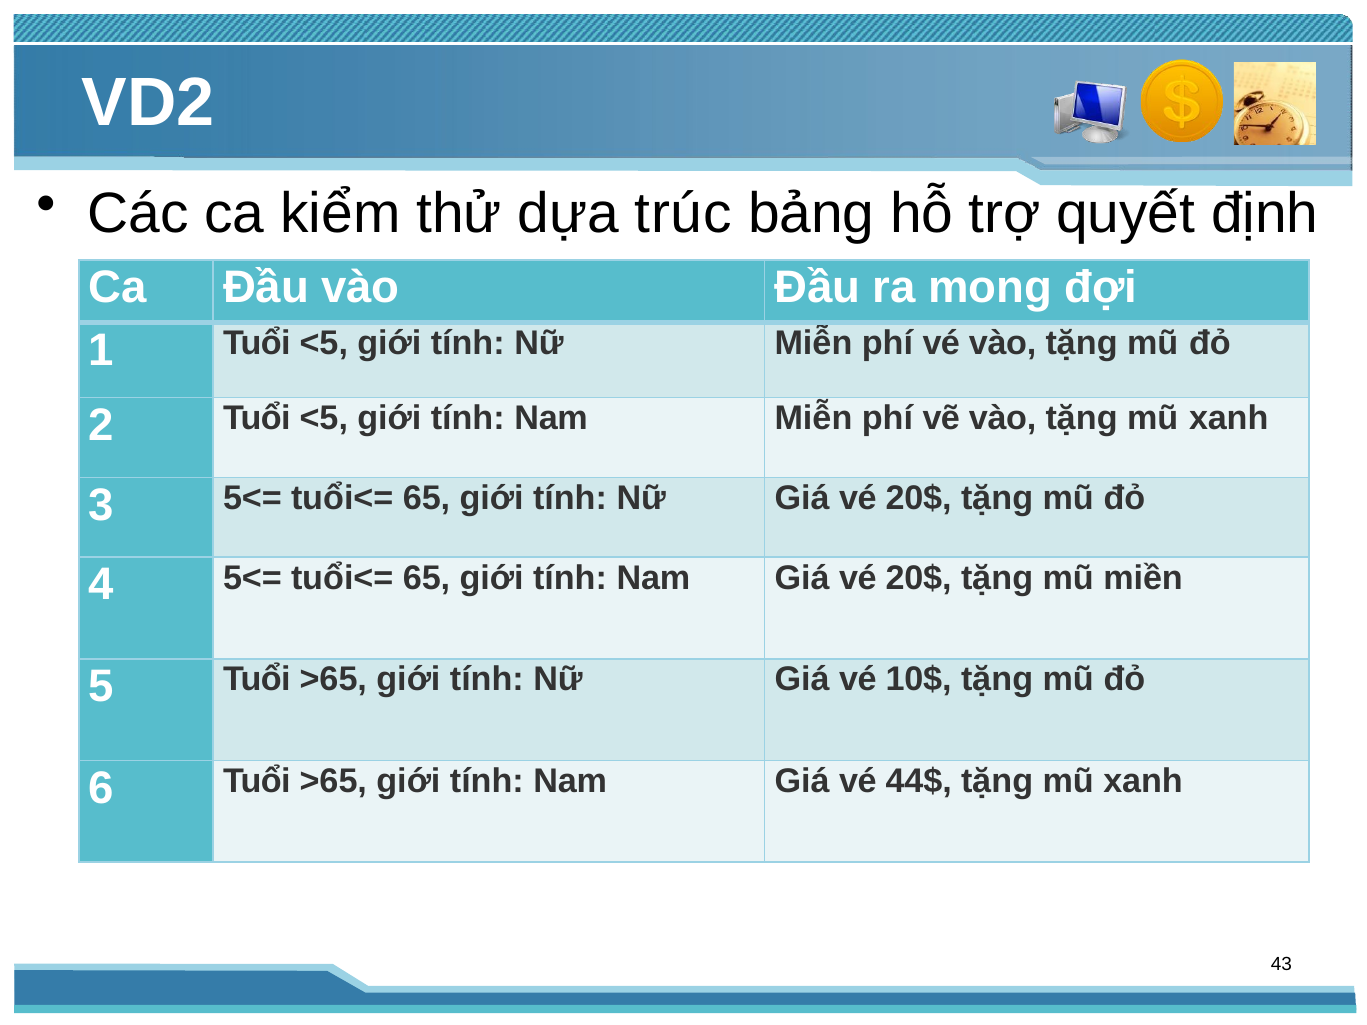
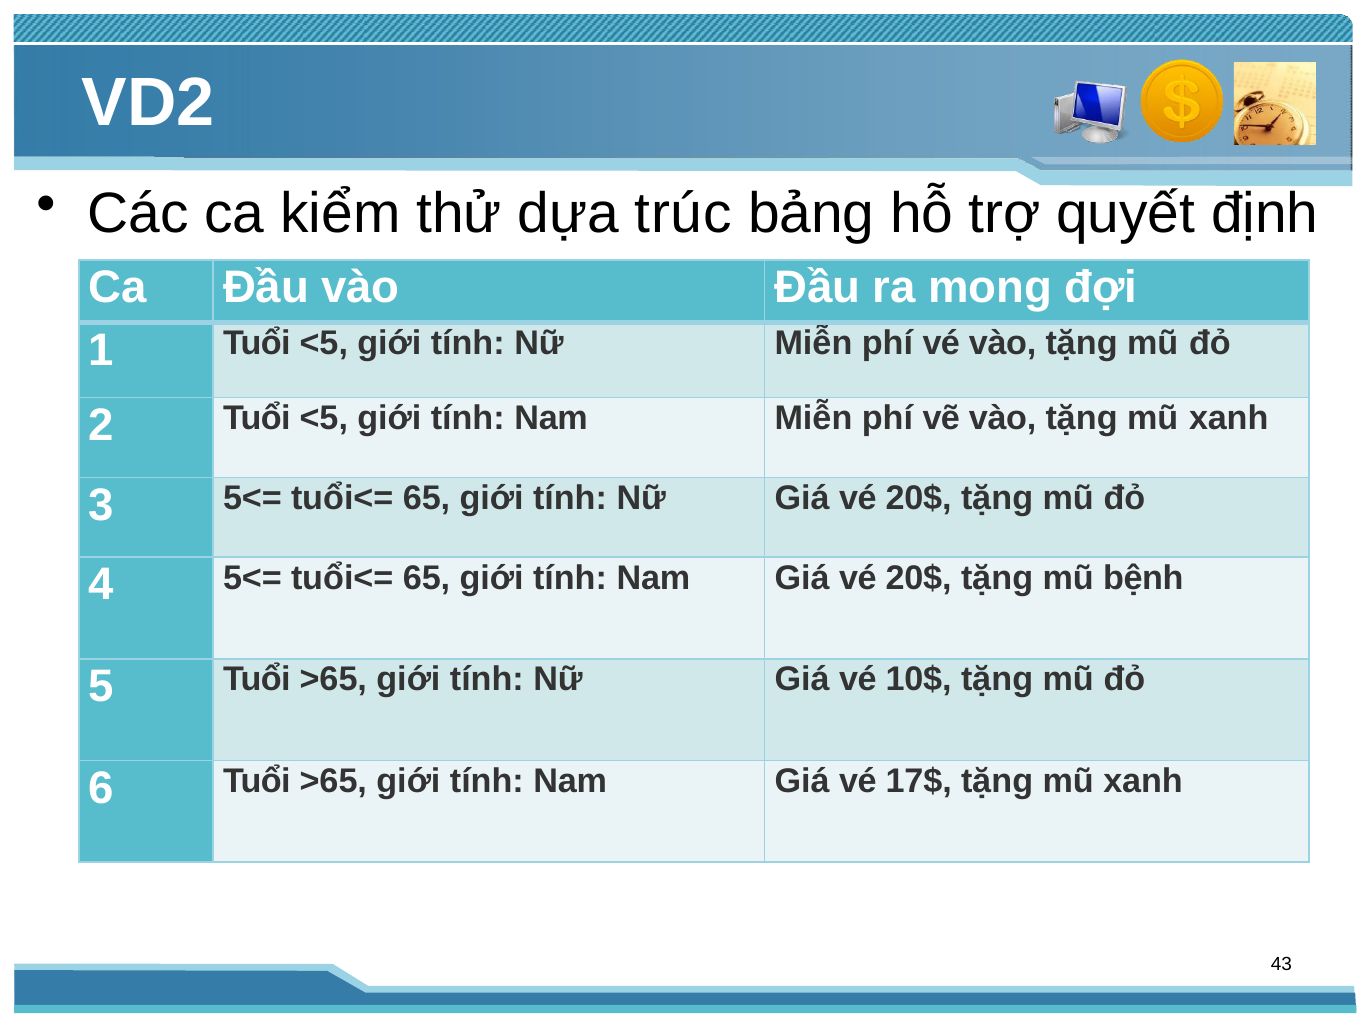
miền: miền -> bệnh (1143, 578)
44$: 44$ -> 17$ (919, 782)
